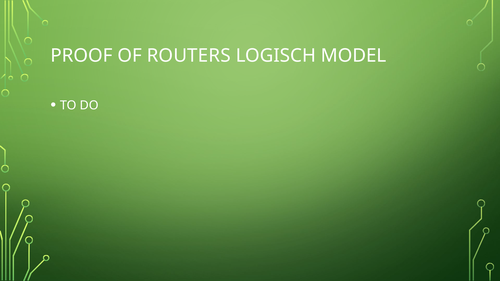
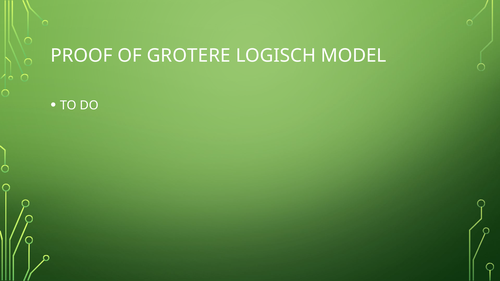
ROUTERS: ROUTERS -> GROTERE (189, 56)
